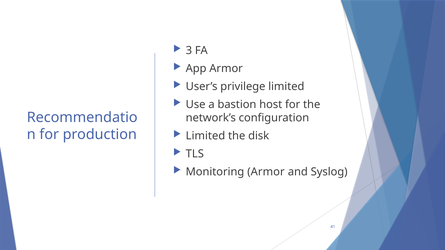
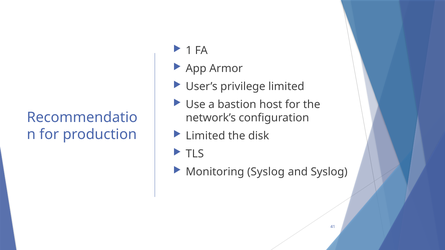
3: 3 -> 1 (189, 51)
Monitoring Armor: Armor -> Syslog (266, 172)
